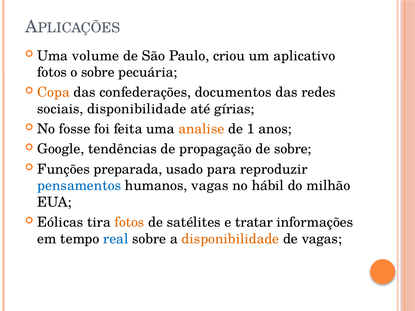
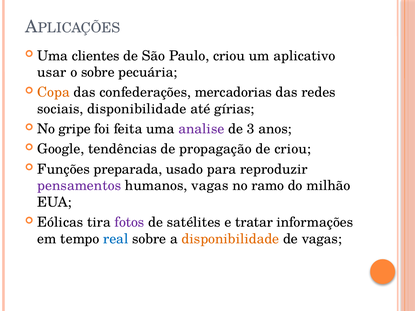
volume: volume -> clientes (96, 56)
fotos: fotos -> usar (52, 72)
documentos: documentos -> mercadorias (233, 92)
fosse: fosse -> gripe (75, 129)
analise colour: orange -> purple (201, 129)
1: 1 -> 3 (251, 129)
de sobre: sobre -> criou (293, 149)
pensamentos colour: blue -> purple (79, 186)
hábil: hábil -> ramo (268, 186)
fotos colour: orange -> purple (129, 223)
